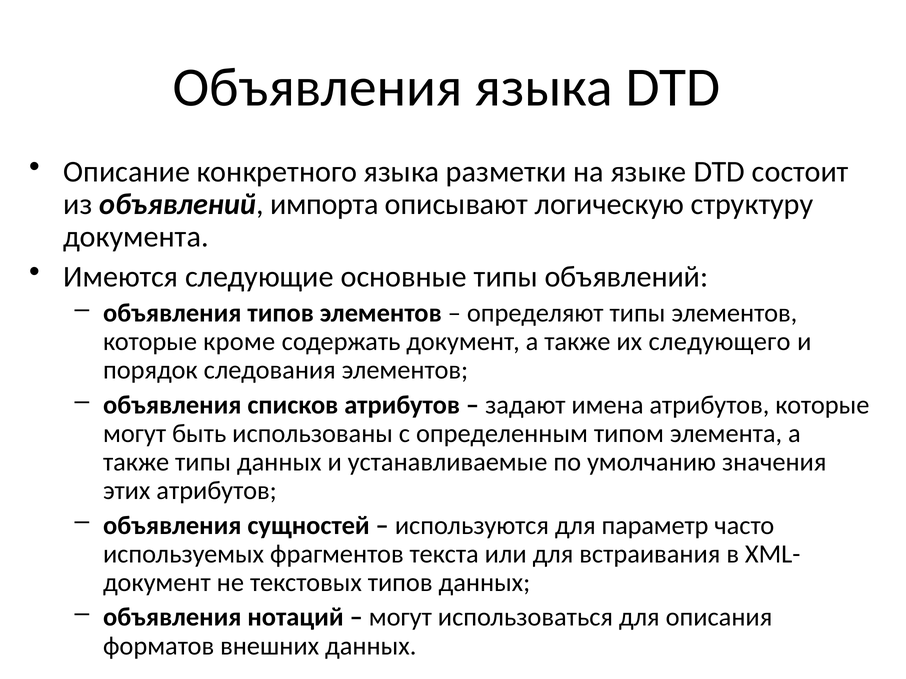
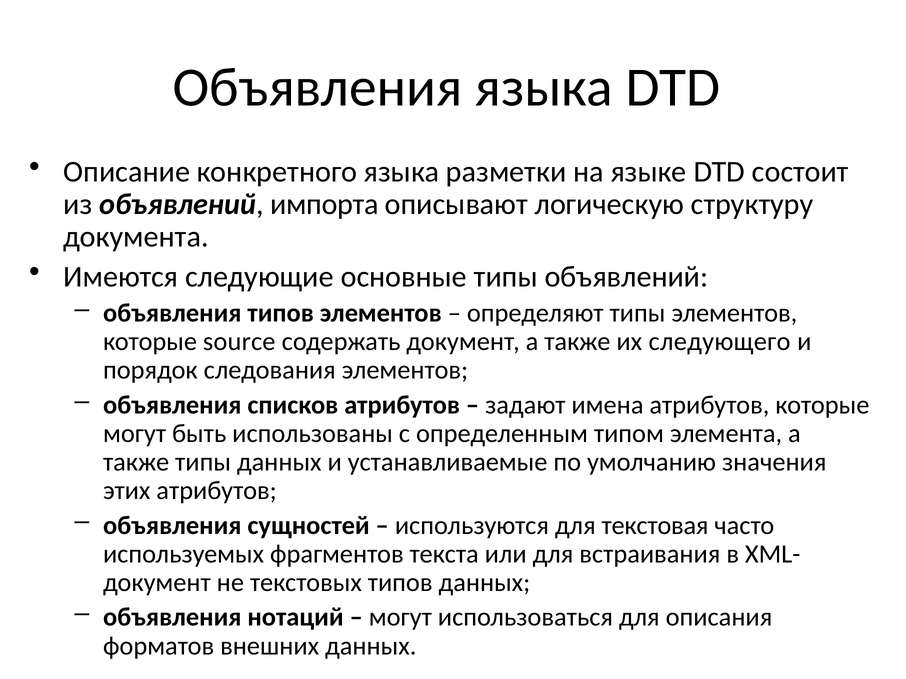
кроме: кроме -> source (239, 342)
параметр: параметр -> текстовая (655, 526)
